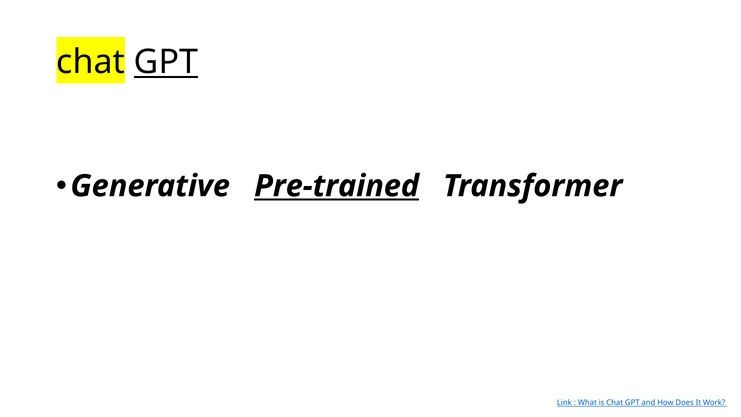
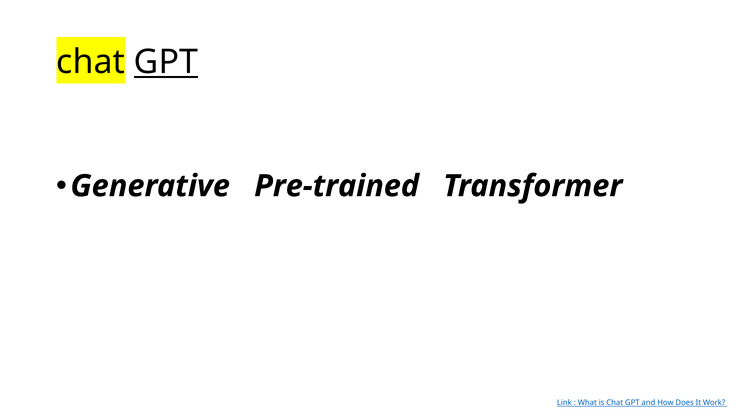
Pre-trained underline: present -> none (337, 186)
